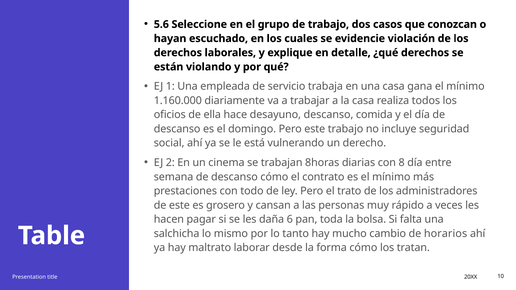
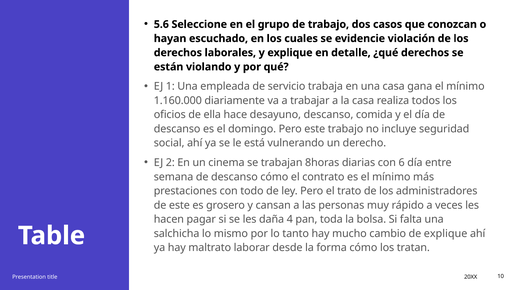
8: 8 -> 6 (402, 163)
6: 6 -> 4 (290, 220)
de horarios: horarios -> explique (446, 234)
